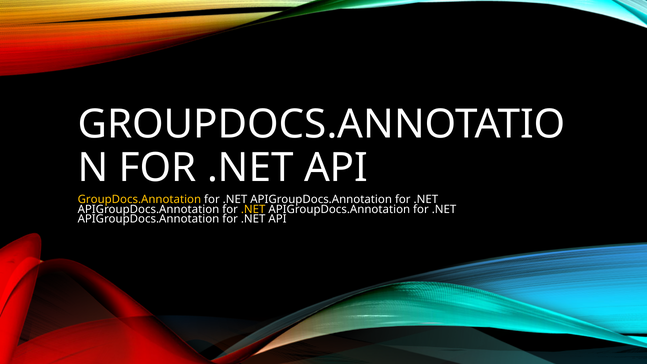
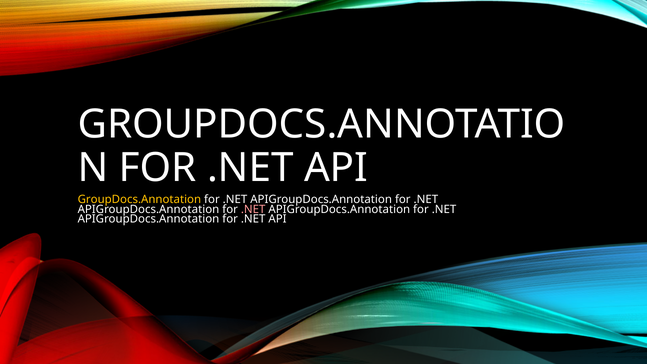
.NET colour: yellow -> pink (253, 209)
